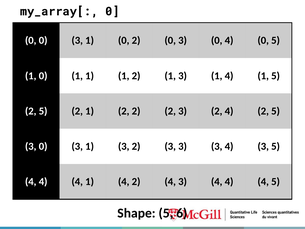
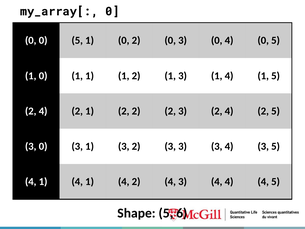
0 0 3: 3 -> 5 (77, 40)
5: 5 -> 4 (43, 111)
4: 4 -> 1 (43, 182)
